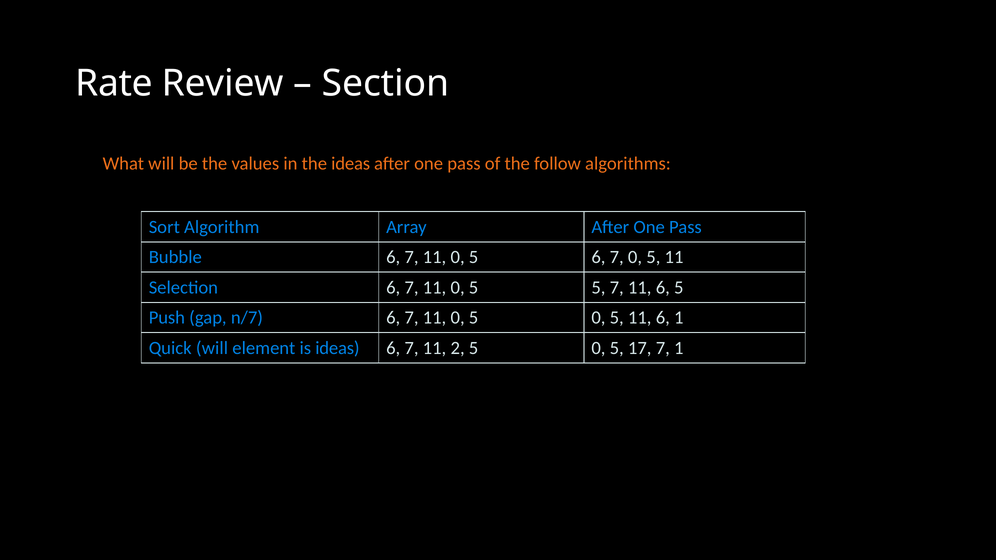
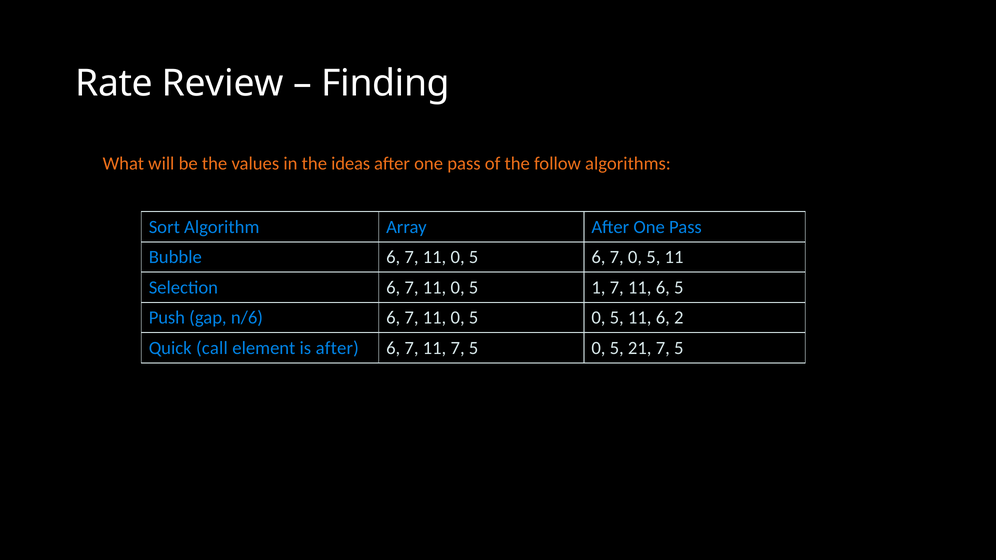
Section: Section -> Finding (386, 84)
5 5: 5 -> 1 (598, 288)
n/7: n/7 -> n/6 (247, 318)
6 1: 1 -> 2 (679, 318)
Quick will: will -> call (212, 348)
is ideas: ideas -> after (337, 348)
11 2: 2 -> 7 (458, 348)
17: 17 -> 21 (640, 348)
1: 1 -> 5 (679, 348)
